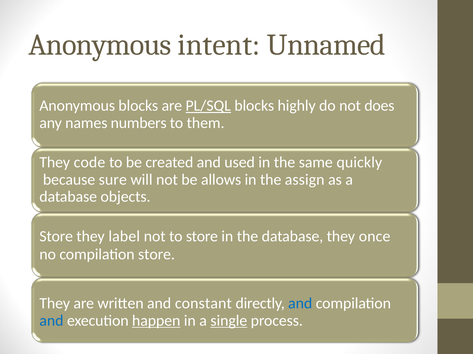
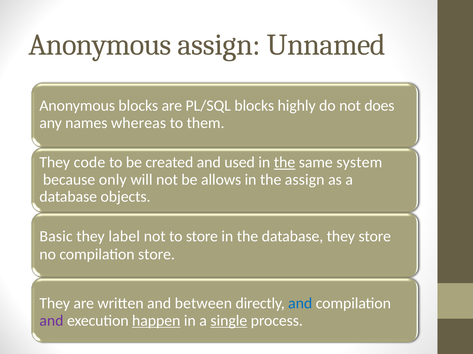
Anonymous intent: intent -> assign (219, 45)
PL/SQL underline: present -> none (208, 106)
numbers: numbers -> whereas (139, 123)
the underline: none -> present (285, 163)
quickly: quickly -> system (359, 163)
sure: sure -> only (113, 180)
Store: Store -> Basic (56, 237)
they once: once -> store (375, 237)
constant: constant -> between (203, 304)
and colour: blue -> purple (51, 321)
